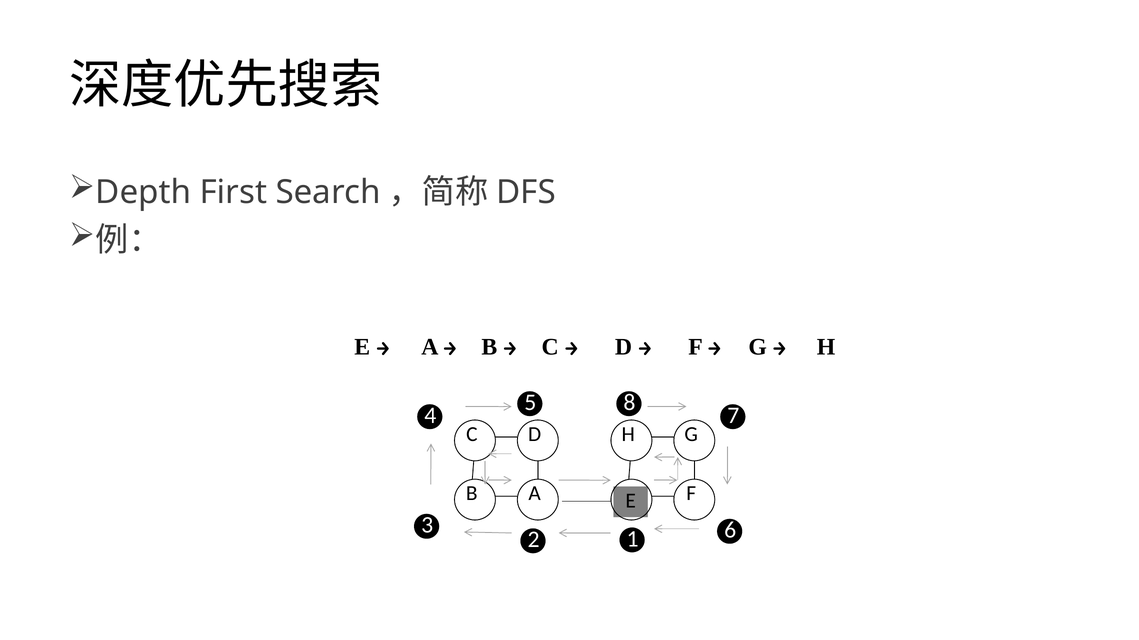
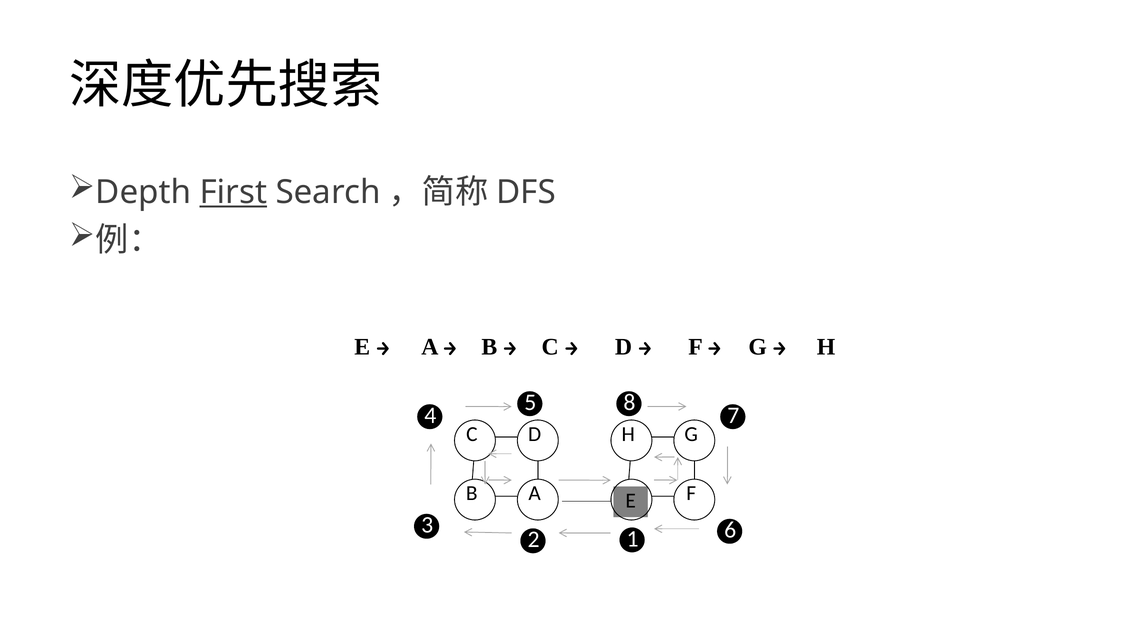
First underline: none -> present (233, 193)
